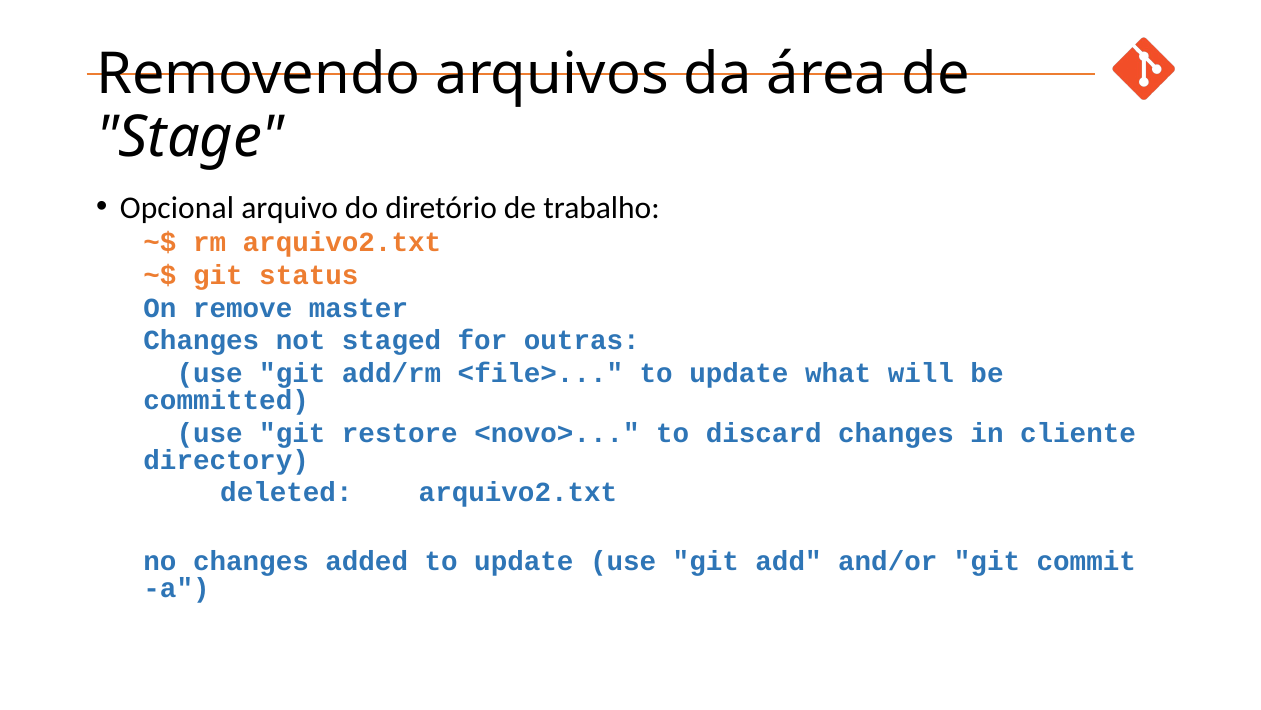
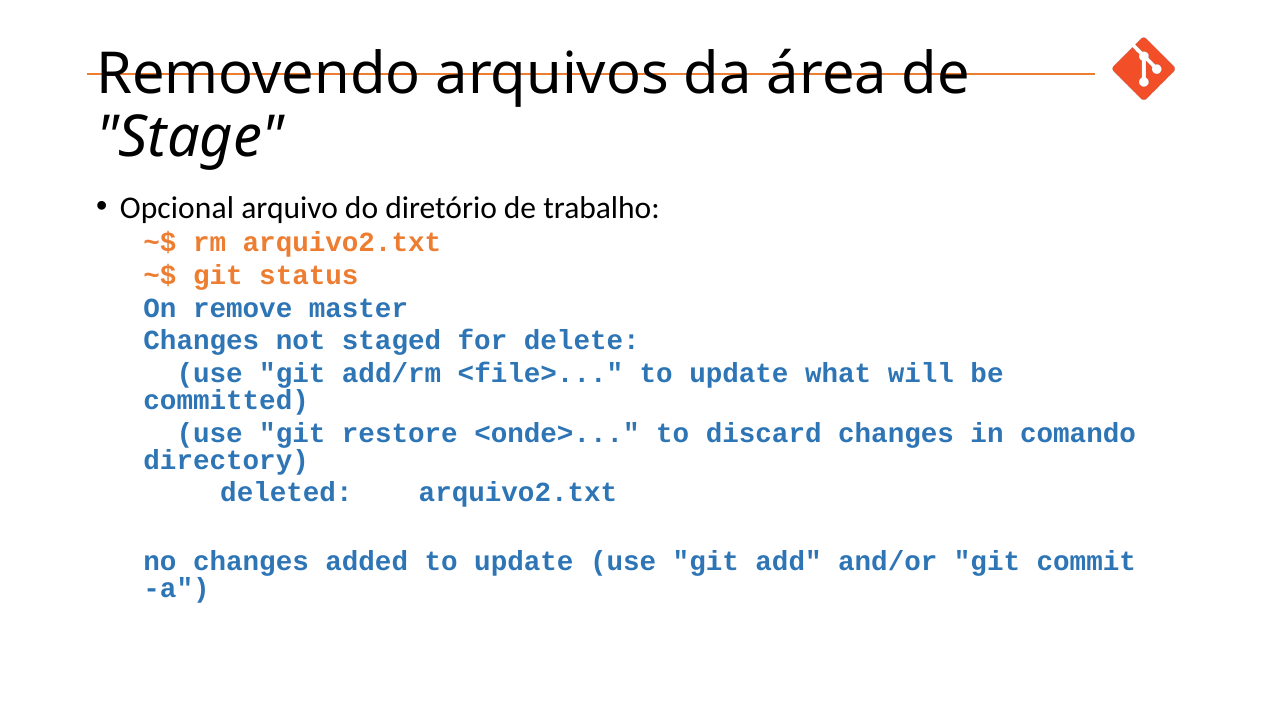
outras: outras -> delete (582, 340)
<novo>: <novo> -> <onde> (557, 433)
cliente: cliente -> comando (1078, 433)
